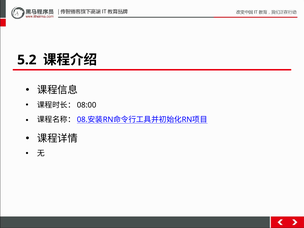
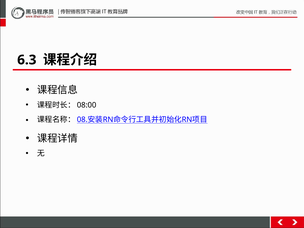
5.2: 5.2 -> 6.3 (27, 60)
